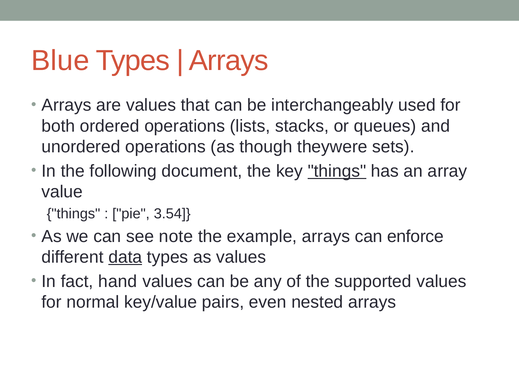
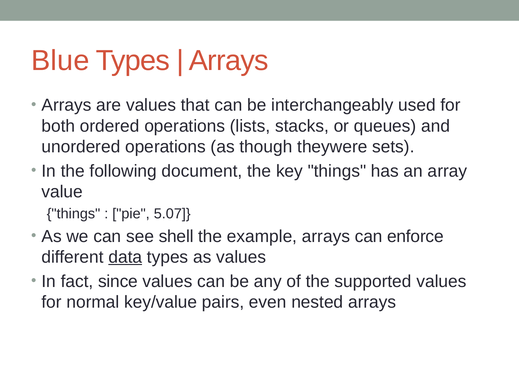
things underline: present -> none (337, 171)
3.54: 3.54 -> 5.07 (172, 213)
note: note -> shell (176, 236)
hand: hand -> since (118, 281)
